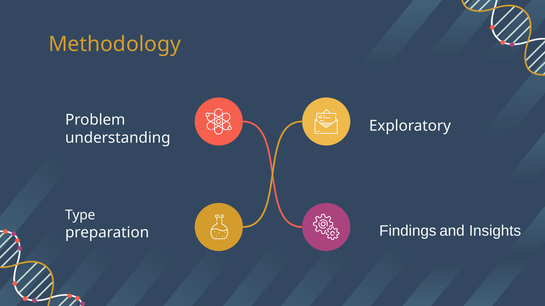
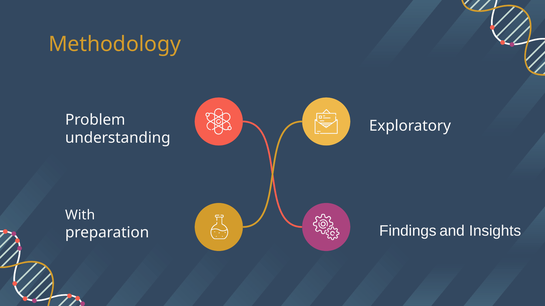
Type: Type -> With (80, 215)
